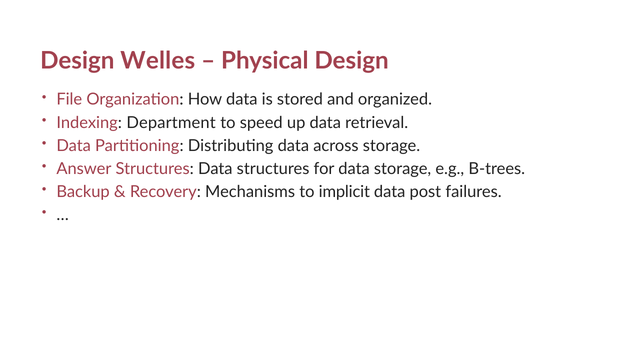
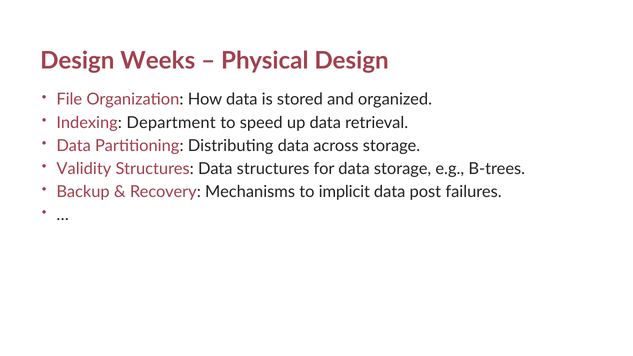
Welles: Welles -> Weeks (158, 61)
Answer: Answer -> Validity (84, 169)
